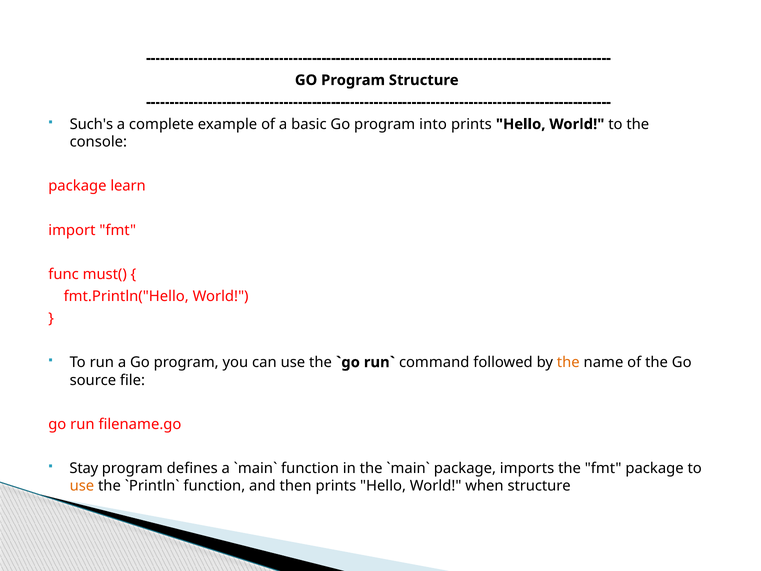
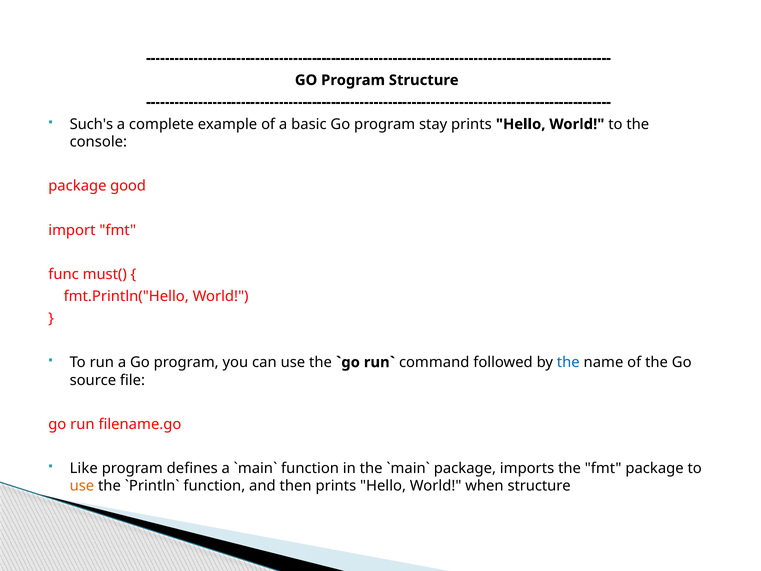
into: into -> stay (433, 124)
learn: learn -> good (128, 186)
the colour: orange -> blue (568, 362)
Stay: Stay -> Like (84, 468)
